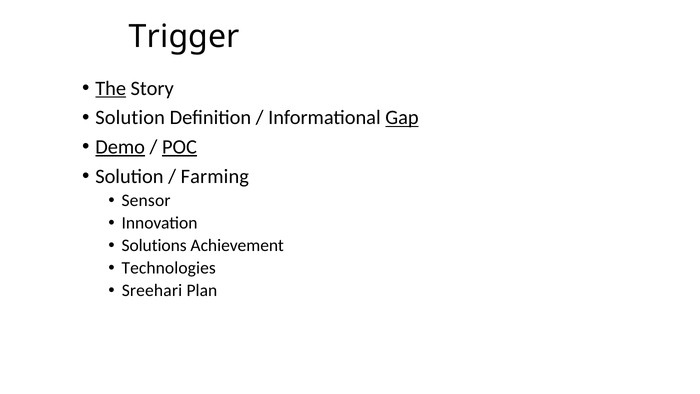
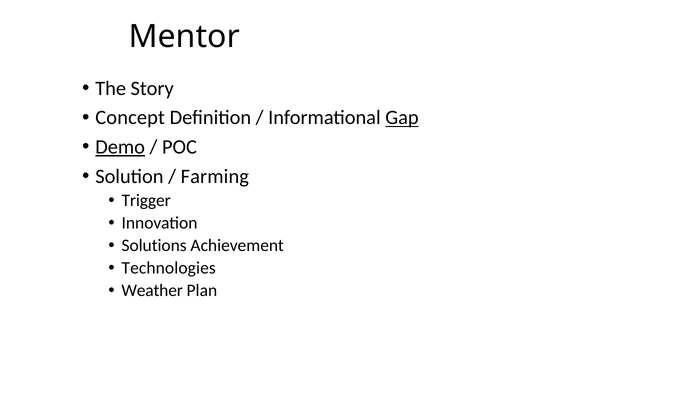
Trigger: Trigger -> Mentor (184, 36)
The underline: present -> none (111, 88)
Solution: Solution -> Concept (130, 118)
POC underline: present -> none (180, 147)
Sensor: Sensor -> Trigger (146, 200)
Sreehari: Sreehari -> Weather (152, 291)
